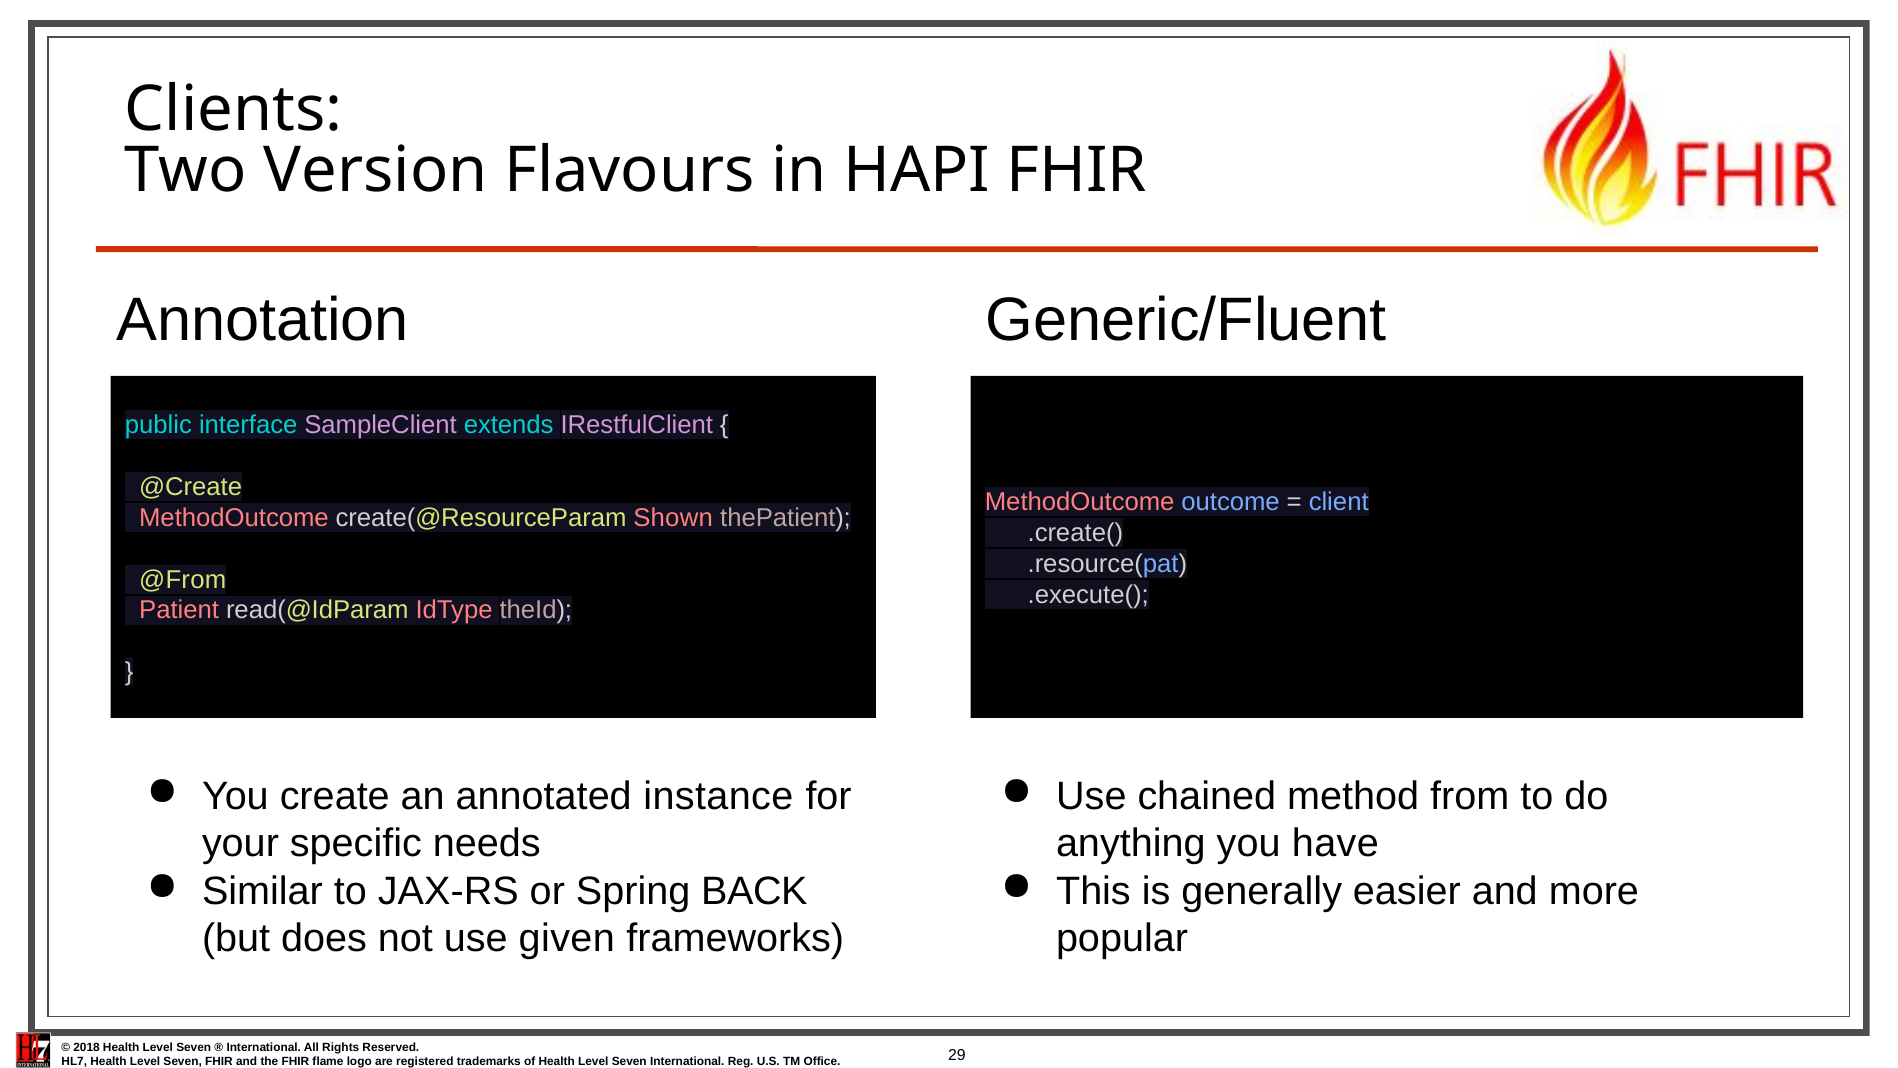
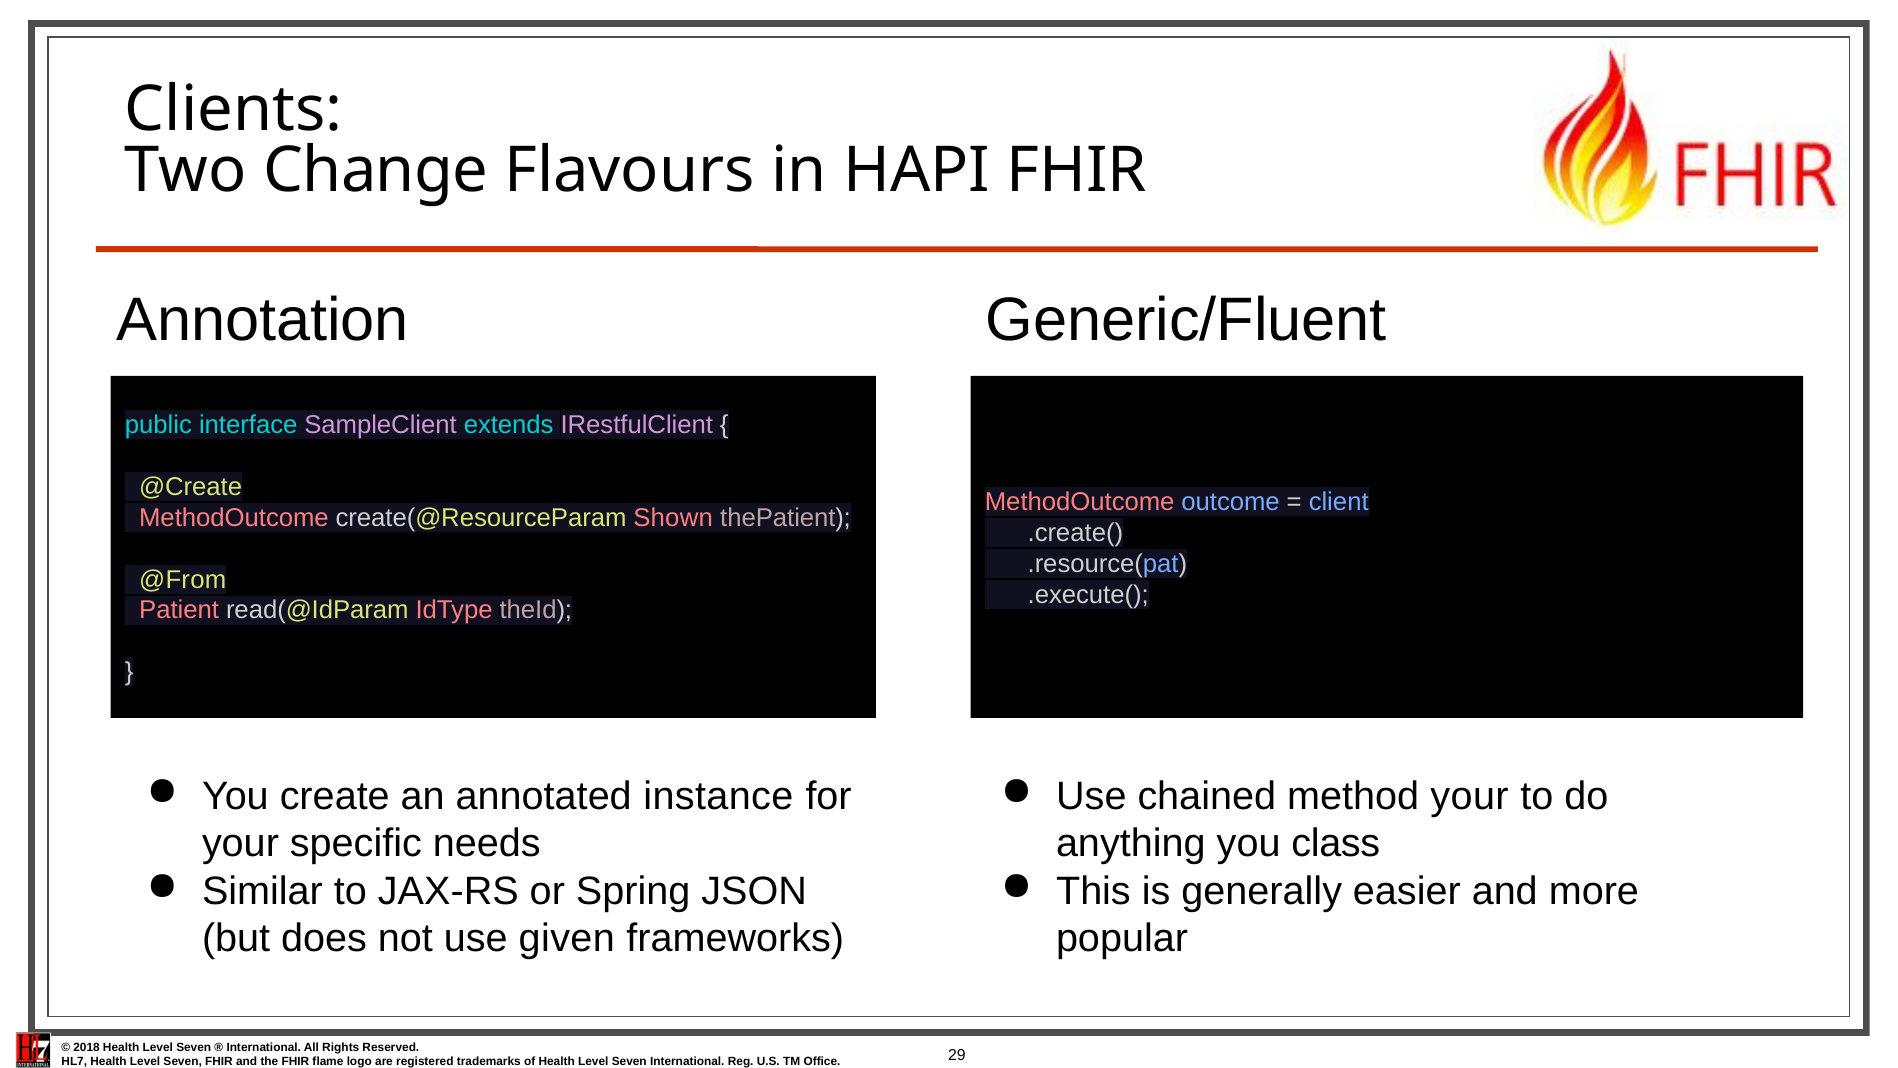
Version: Version -> Change (376, 170)
method from: from -> your (1470, 796)
have: have -> class (1336, 843)
BACK: BACK -> JSON (754, 891)
